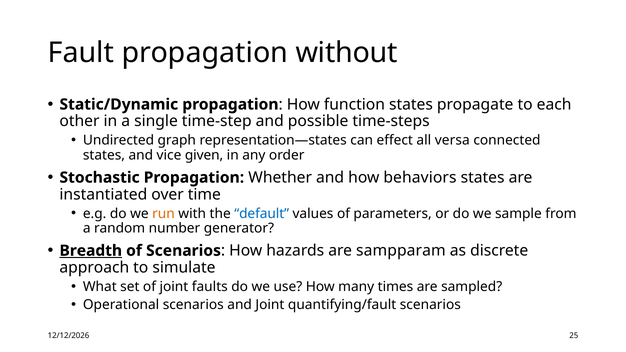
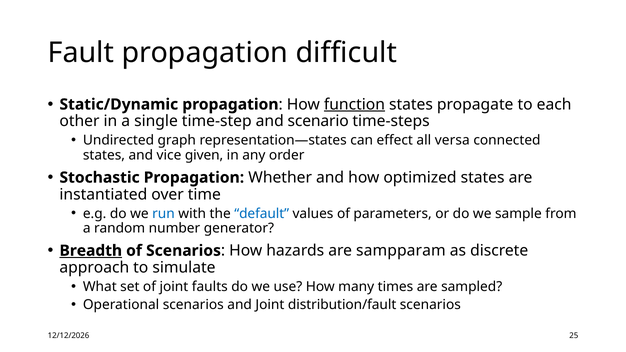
without: without -> difficult (346, 53)
function underline: none -> present (354, 104)
possible: possible -> scenario (318, 121)
behaviors: behaviors -> optimized (420, 178)
run colour: orange -> blue (164, 214)
quantifying/fault: quantifying/fault -> distribution/fault (342, 305)
